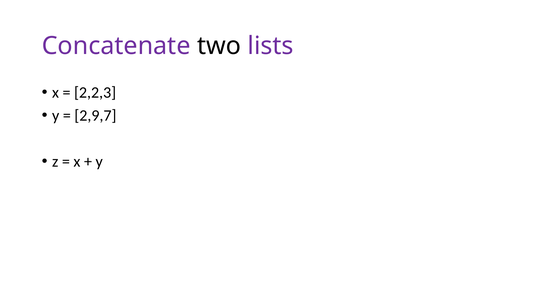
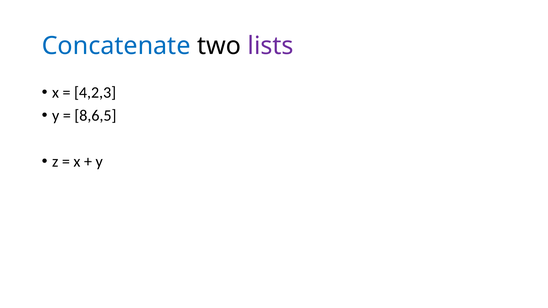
Concatenate colour: purple -> blue (116, 46)
2,2,3: 2,2,3 -> 4,2,3 (95, 93)
2,9,7: 2,9,7 -> 8,6,5 (95, 116)
